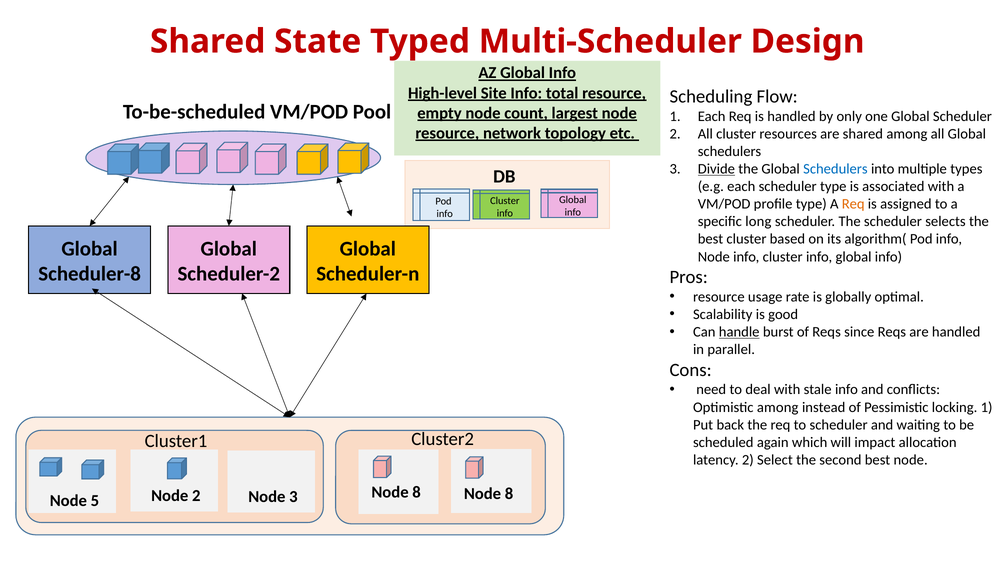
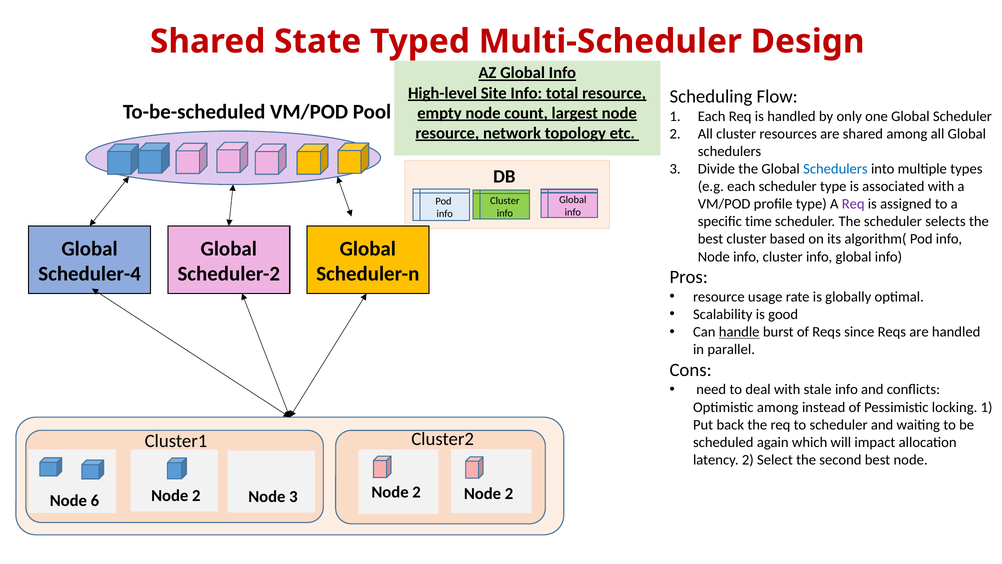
Divide underline: present -> none (716, 169)
Req colour: orange -> purple (853, 204)
long: long -> time (759, 221)
Scheduler-8: Scheduler-8 -> Scheduler-4 (90, 274)
8: 8 -> 2 (417, 492)
5: 5 -> 6 (95, 500)
3 Node 8: 8 -> 2 (509, 494)
